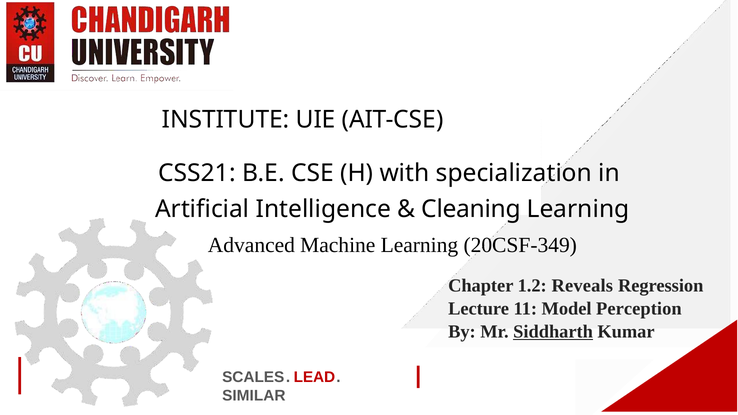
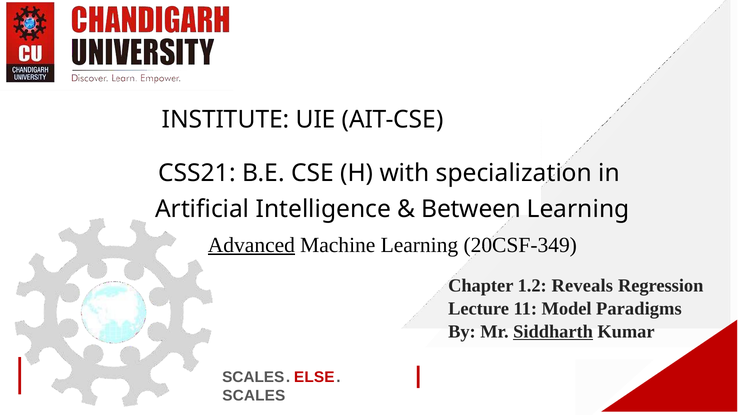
Cleaning: Cleaning -> Between (471, 209)
Advanced underline: none -> present (251, 245)
Perception: Perception -> Paradigms (639, 309)
LEAD: LEAD -> ELSE (314, 377)
SIMILAR: SIMILAR -> SCALES (254, 396)
